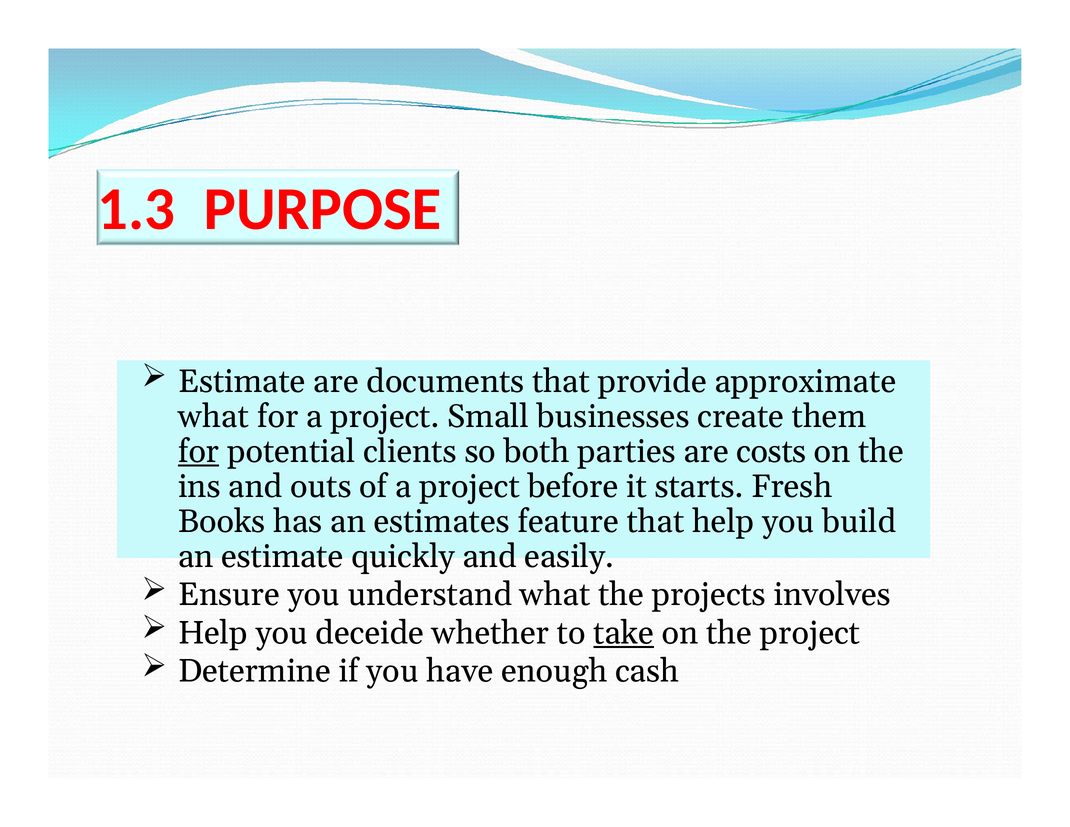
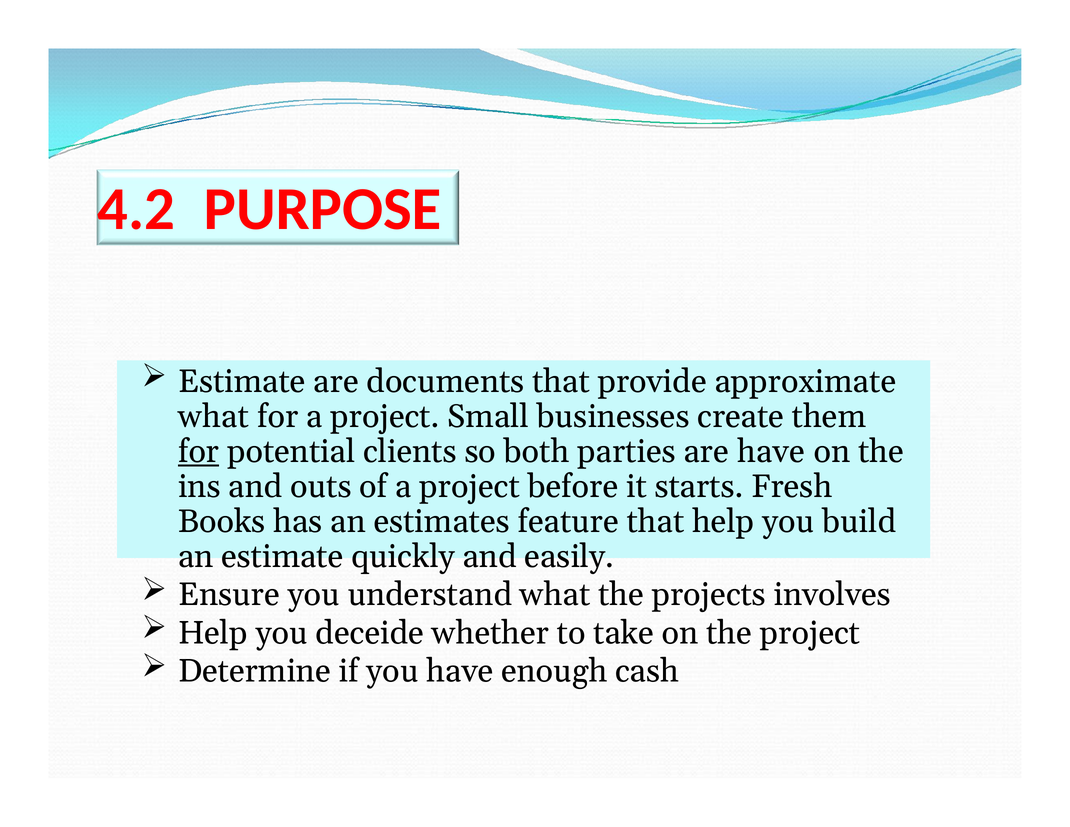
1.3: 1.3 -> 4.2 (136, 209)
are costs: costs -> have (771, 451)
take underline: present -> none (624, 633)
